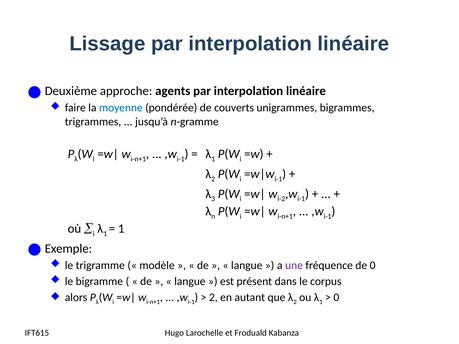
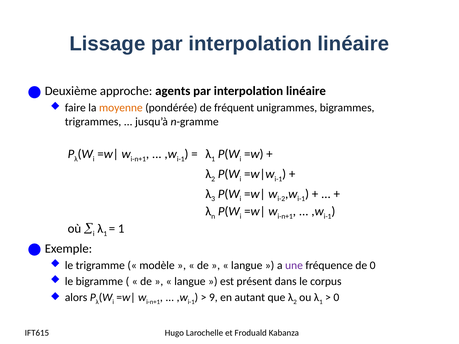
moyenne colour: blue -> orange (121, 108)
couverts: couverts -> fréquent (234, 108)
2: 2 -> 9 (213, 298)
